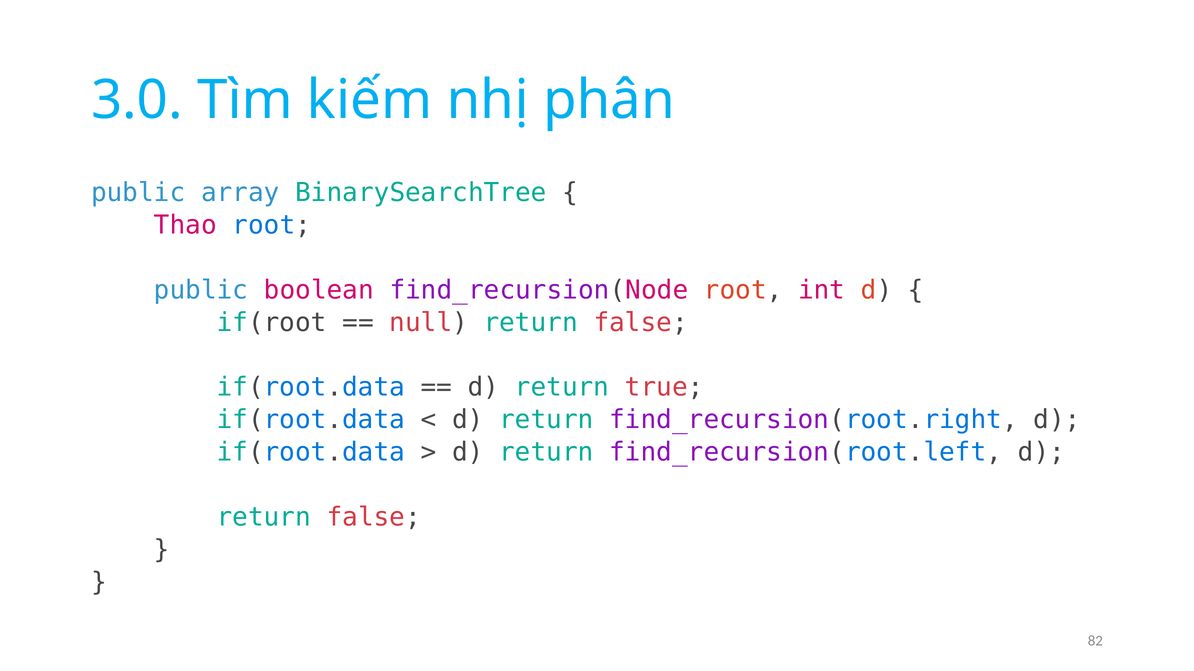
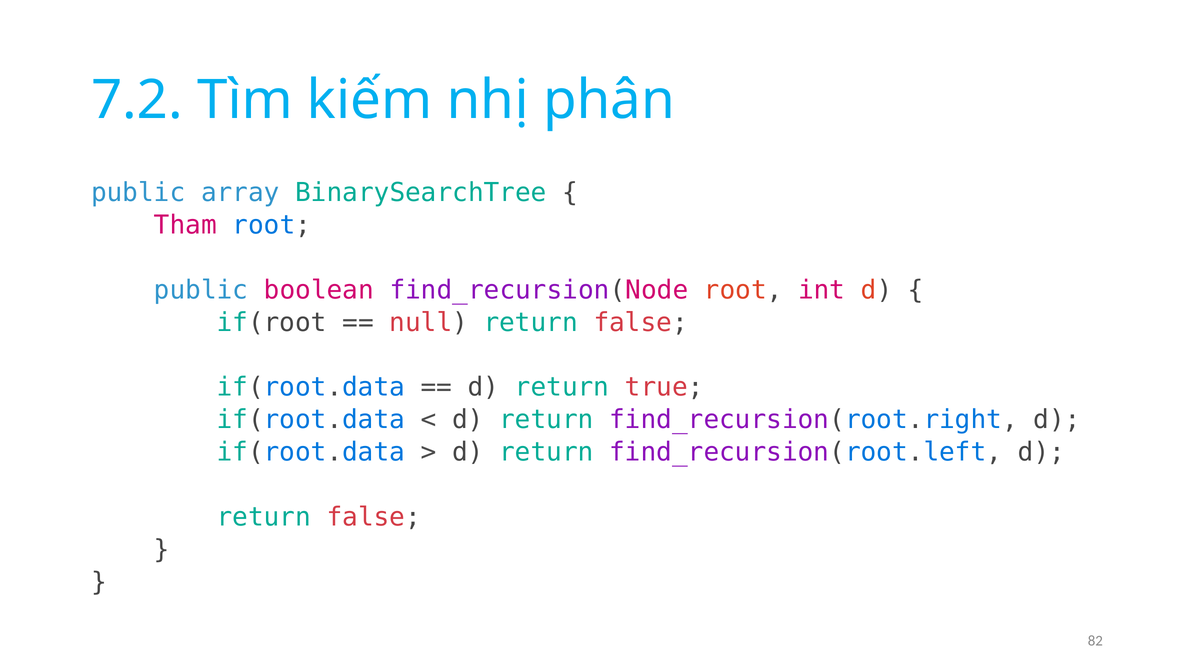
3.0: 3.0 -> 7.2 (137, 100)
Thao: Thao -> Tham (185, 225)
